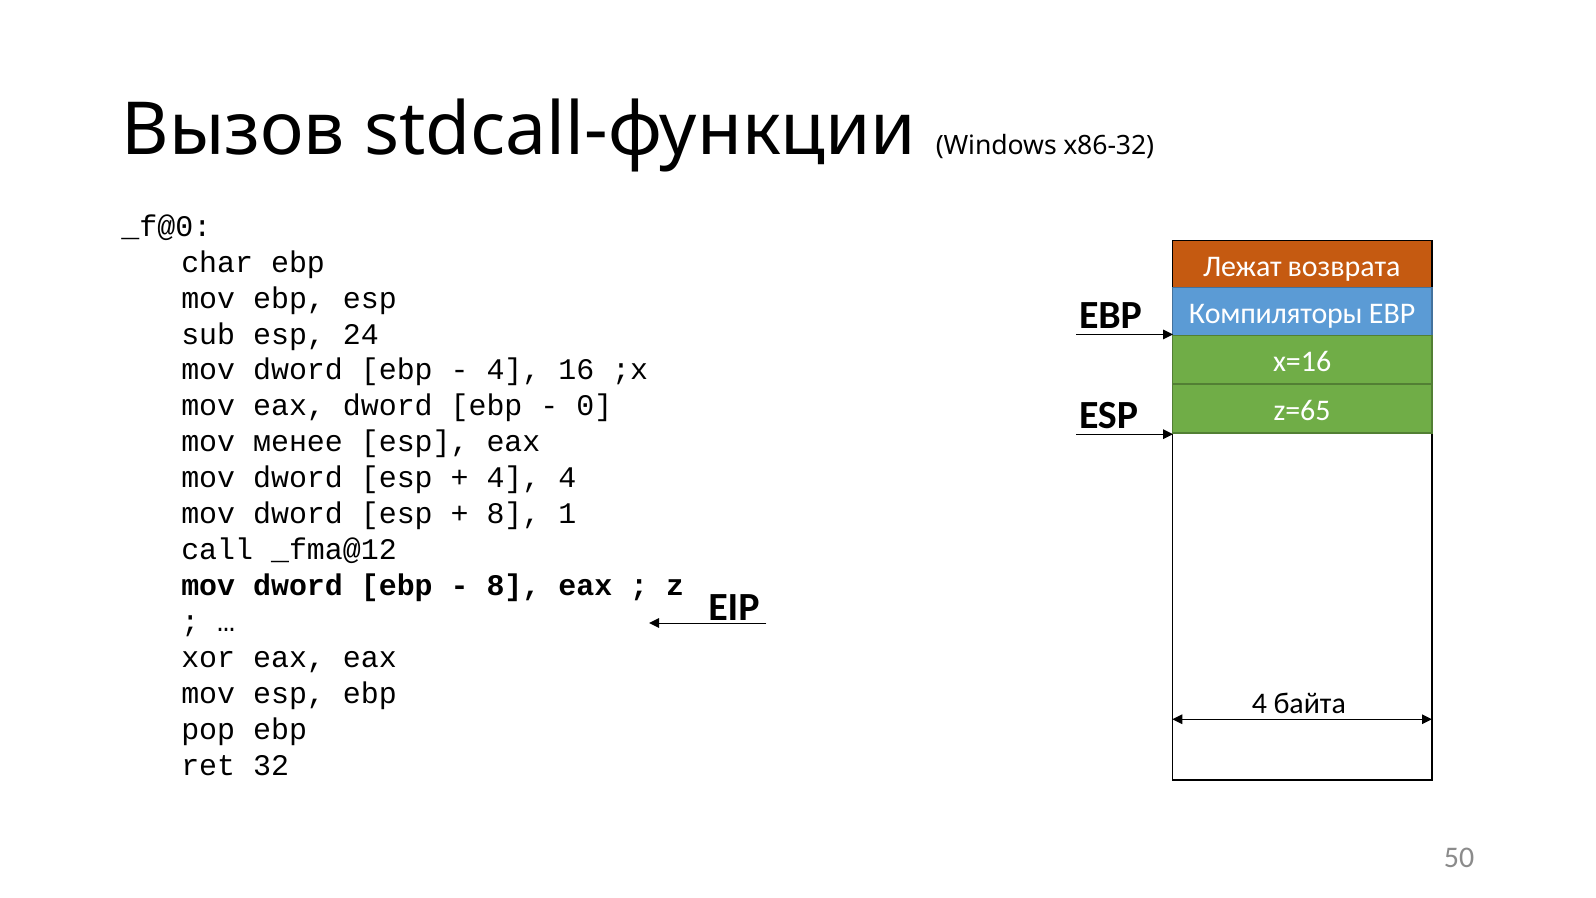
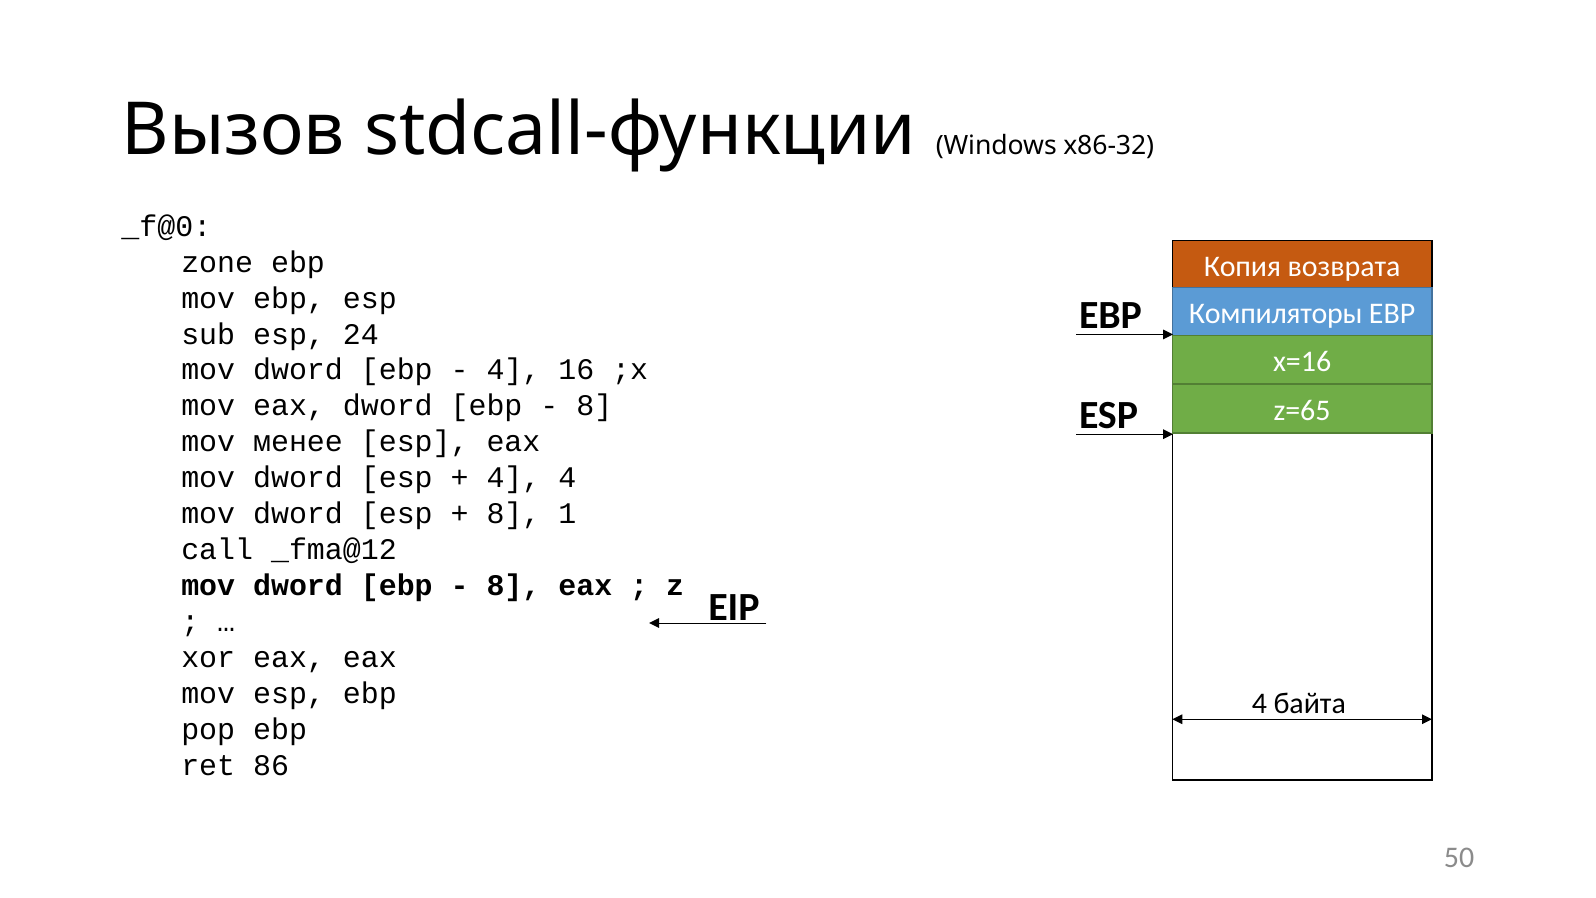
char: char -> zone (217, 262)
Лежат: Лежат -> Копия (1242, 267)
0: 0 -> 8 (594, 406)
32: 32 -> 86 (271, 765)
